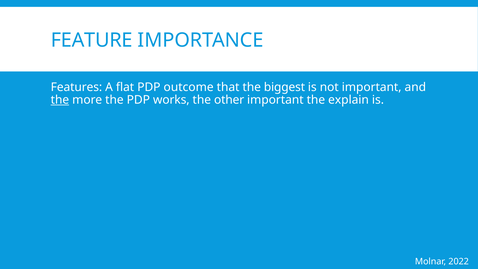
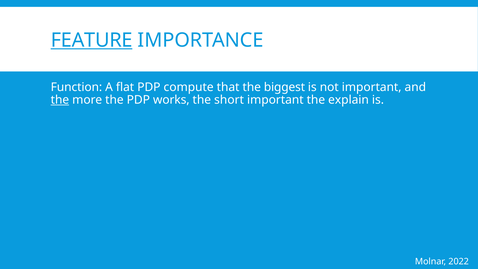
FEATURE underline: none -> present (92, 40)
Features: Features -> Function (76, 87)
outcome: outcome -> compute (189, 87)
other: other -> short (229, 100)
